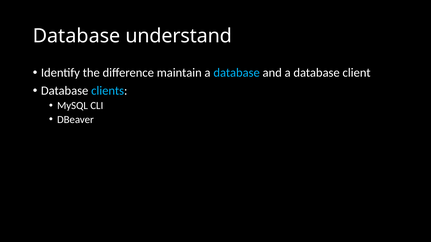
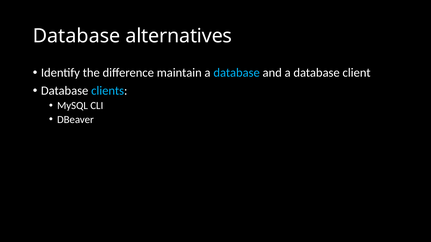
understand: understand -> alternatives (179, 36)
